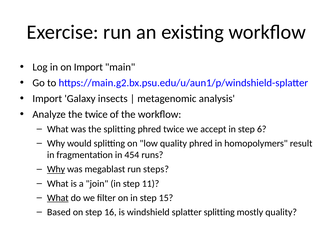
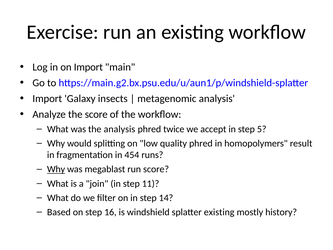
the twice: twice -> score (96, 114)
the splitting: splitting -> analysis (119, 129)
6: 6 -> 5 (262, 129)
run steps: steps -> score (156, 169)
What underline: present -> none (58, 198)
15: 15 -> 14 (166, 198)
splatter splitting: splitting -> existing (219, 212)
mostly quality: quality -> history (281, 212)
